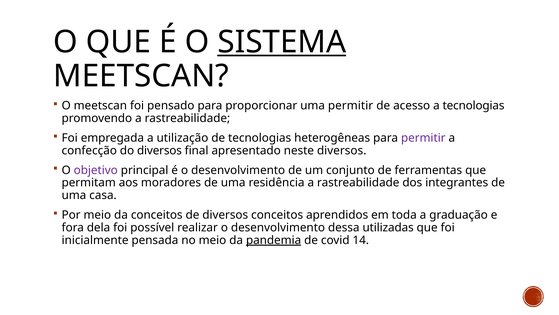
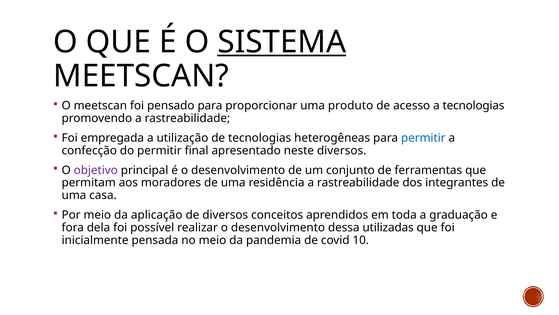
uma permitir: permitir -> produto (351, 106)
permitir colour: purple -> blue (423, 138)
do diversos: diversos -> permitir (159, 150)
da conceitos: conceitos -> aplicação (157, 215)
pandemia underline: present -> none (274, 240)
14: 14 -> 10 (361, 240)
